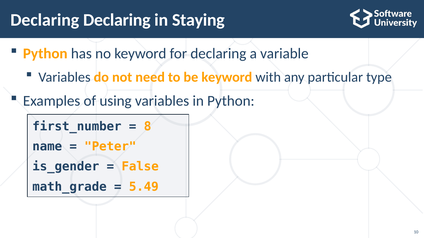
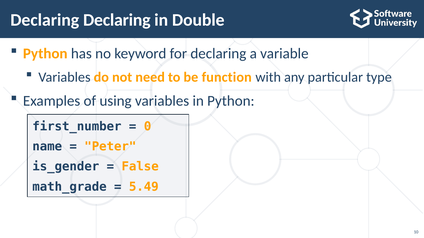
Staying: Staying -> Double (198, 20)
be keyword: keyword -> function (227, 77)
8: 8 -> 0 (148, 127)
